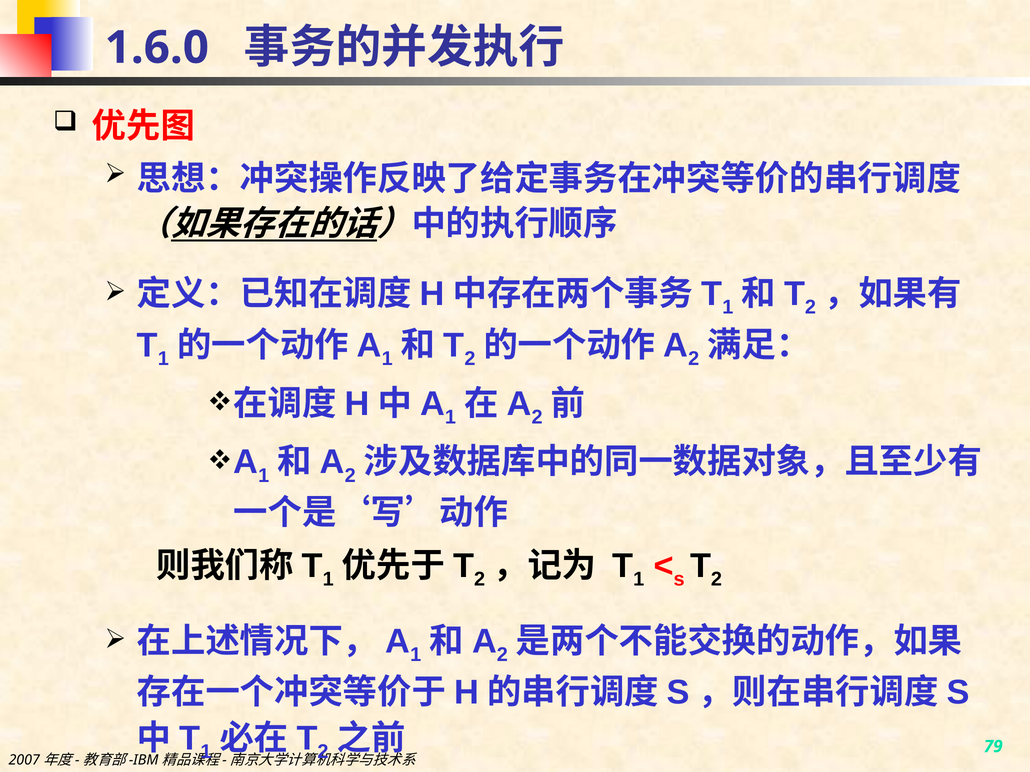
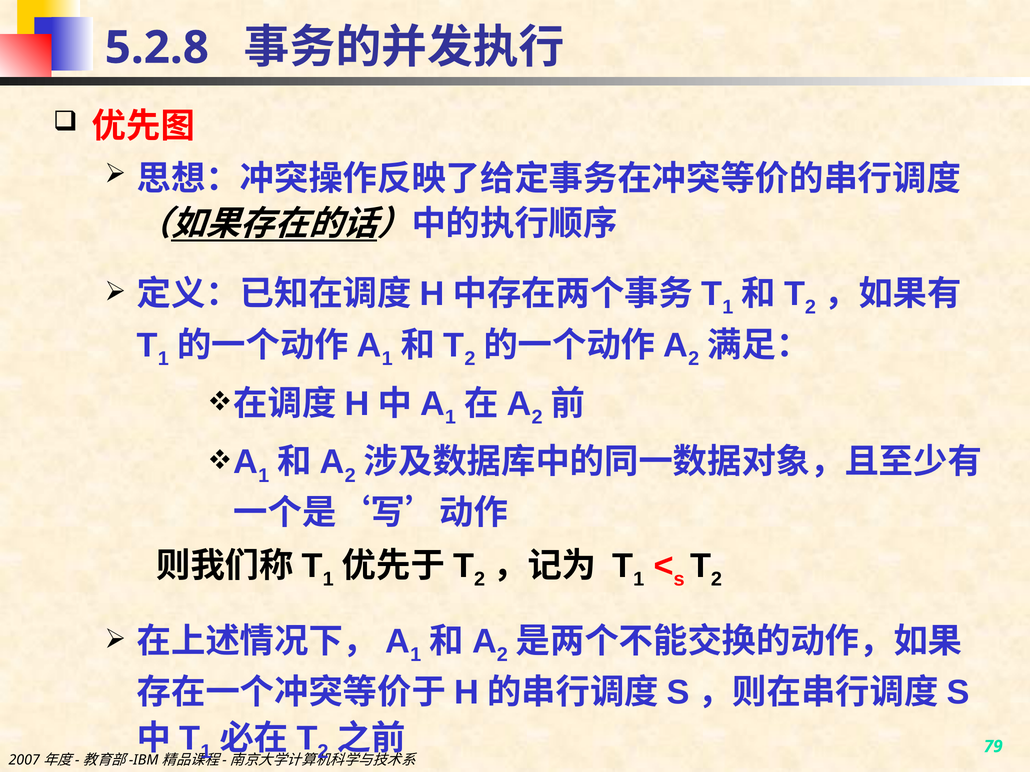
1.6.0: 1.6.0 -> 5.2.8 (157, 48)
